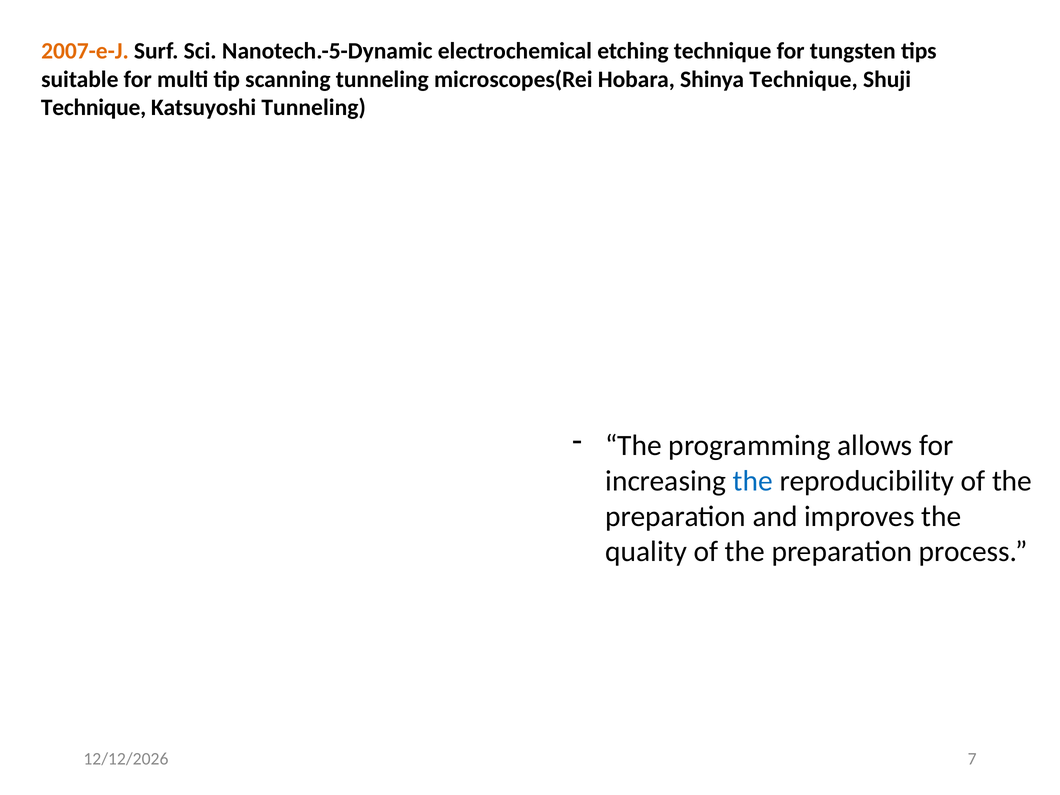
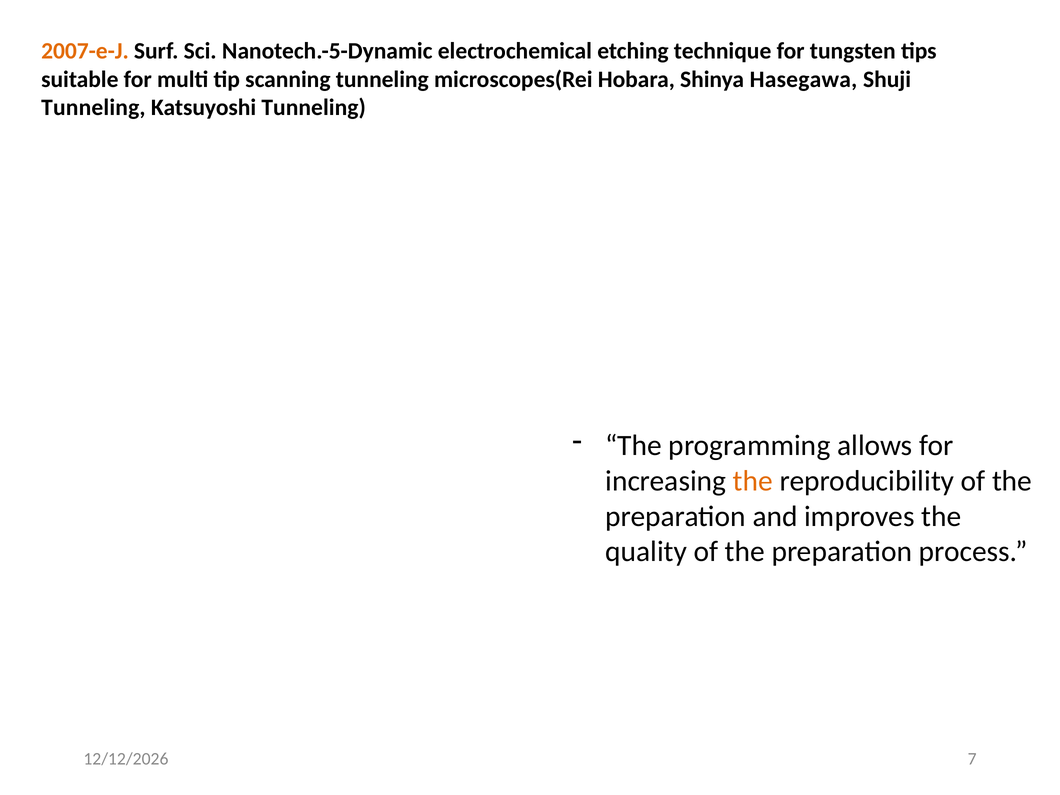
Shinya Technique: Technique -> Hasegawa (803, 79)
Technique: Technique -> Tunneling (93, 108)
the colour: blue -> orange (753, 481)
